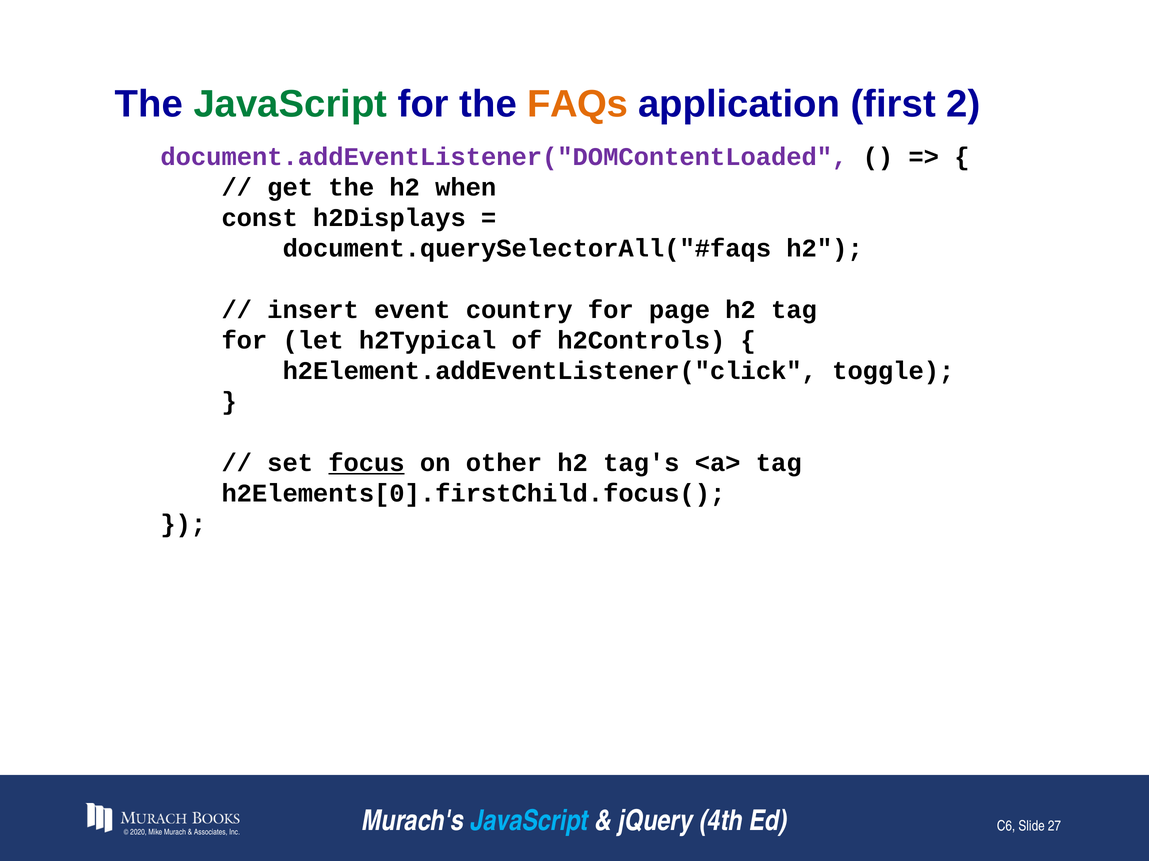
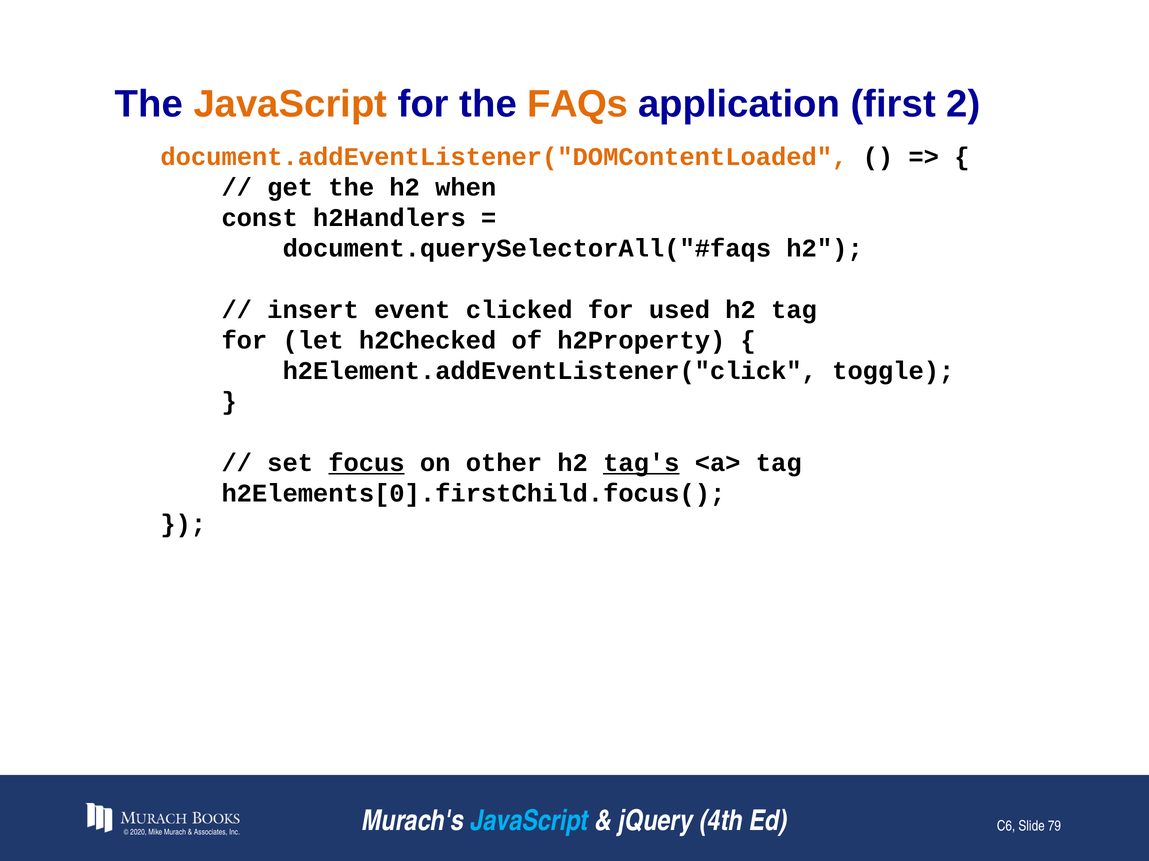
JavaScript colour: green -> orange (290, 104)
document.addEventListener("DOMContentLoaded colour: purple -> orange (504, 157)
h2Displays: h2Displays -> h2Handlers (389, 218)
country: country -> clicked (519, 310)
page: page -> used (679, 310)
h2Typical: h2Typical -> h2Checked (428, 341)
h2Controls: h2Controls -> h2Property (641, 341)
tag's underline: none -> present (641, 463)
27: 27 -> 79 (1054, 827)
